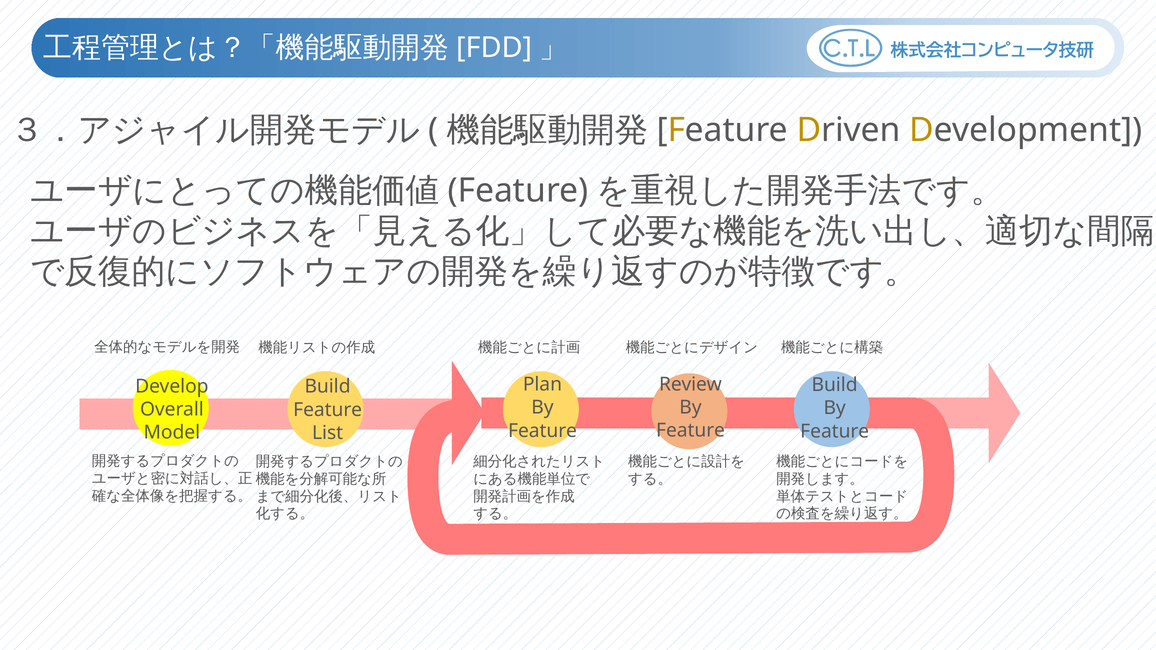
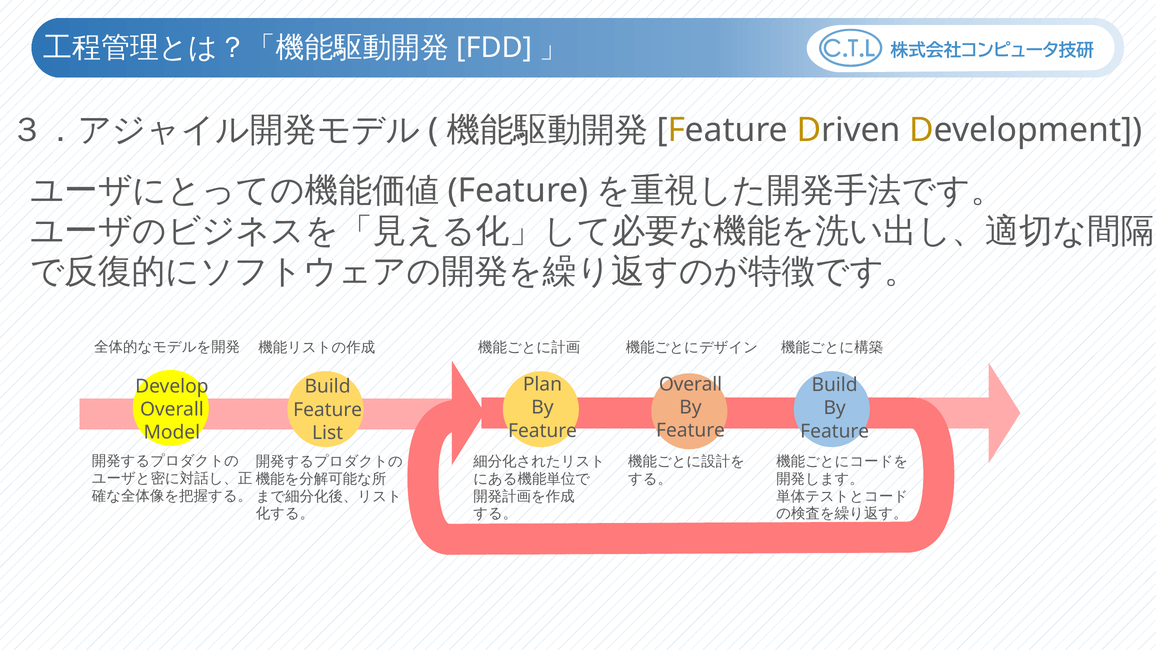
Review: Review -> Overall (690, 384)
